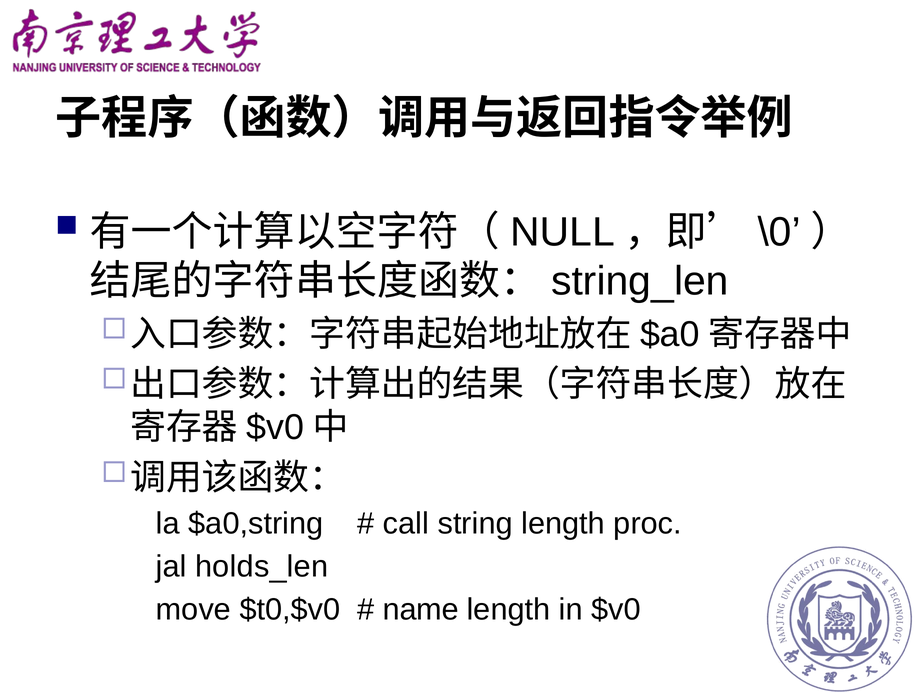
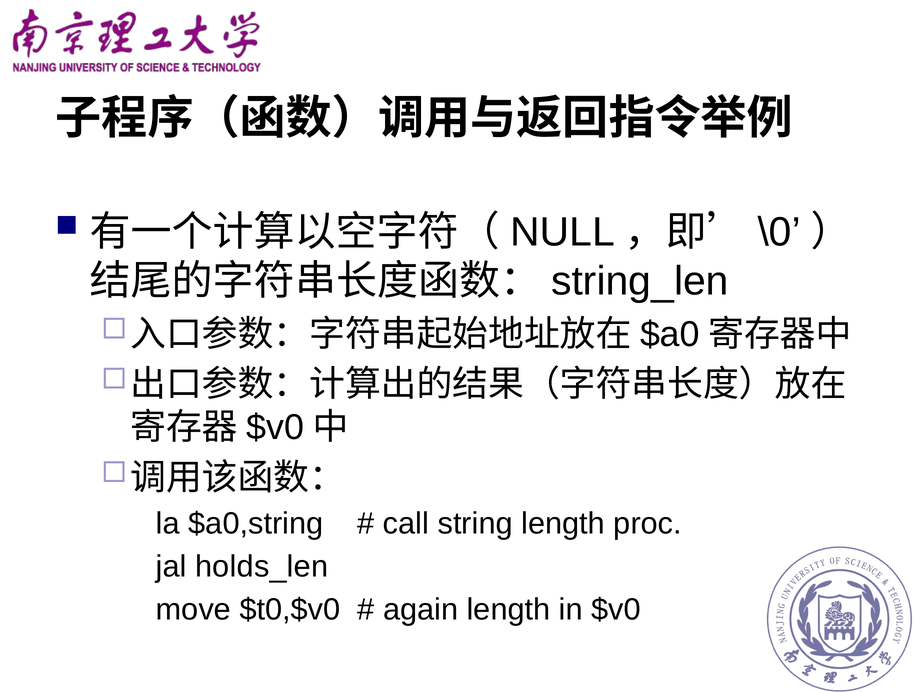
name: name -> again (421, 609)
